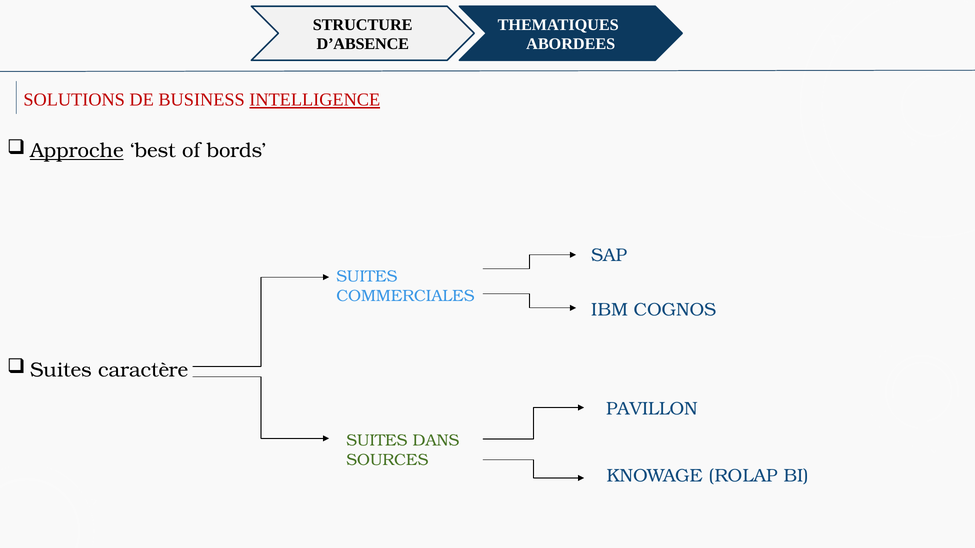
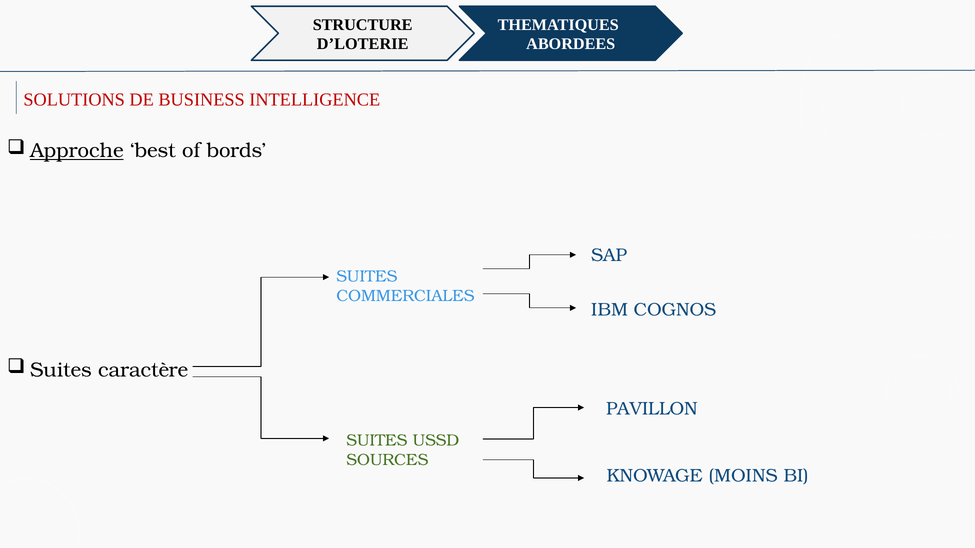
D’ABSENCE: D’ABSENCE -> D’LOTERIE (363, 44)
INTELLIGENCE underline: present -> none (315, 100)
DANS: DANS -> USSD (436, 441)
ROLAP: ROLAP -> MOINS (743, 476)
